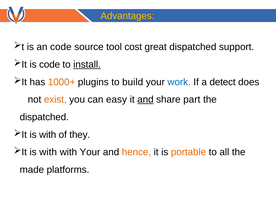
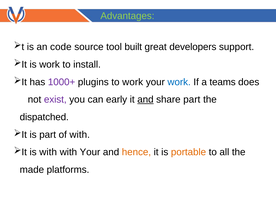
Advantages colour: yellow -> light green (127, 16)
cost: cost -> built (133, 47)
great dispatched: dispatched -> developers (193, 47)
is code: code -> work (50, 64)
install underline: present -> none (87, 64)
1000+ colour: orange -> purple (62, 82)
to build: build -> work (133, 82)
detect: detect -> teams (223, 82)
exist colour: orange -> purple (55, 100)
easy: easy -> early (117, 100)
with: with -> part (48, 135)
of they: they -> with (80, 135)
